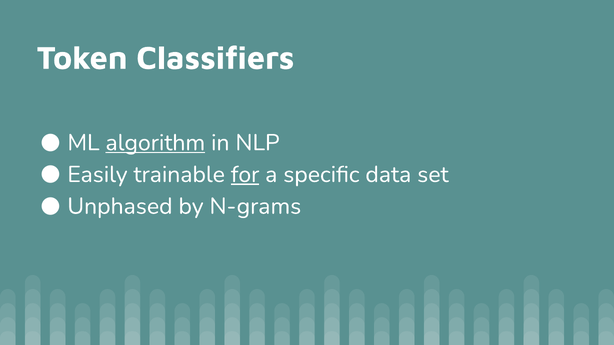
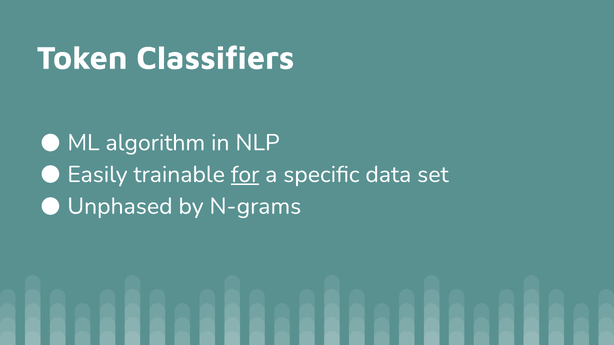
algorithm underline: present -> none (155, 143)
